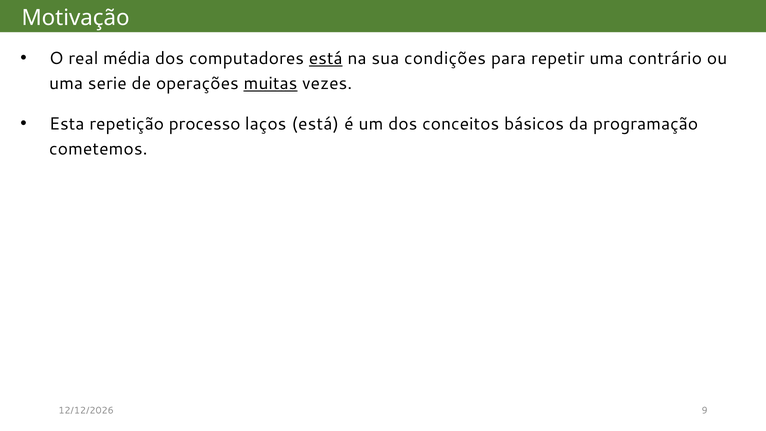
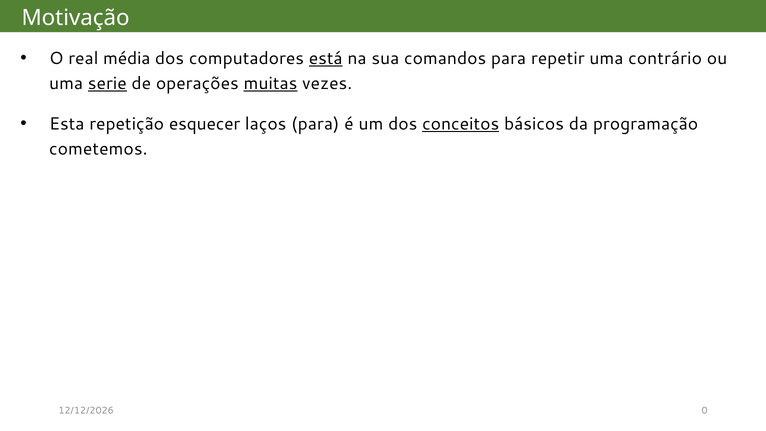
condições: condições -> comandos (445, 58)
serie underline: none -> present (107, 84)
processo: processo -> esquecer (205, 124)
laços está: está -> para (315, 124)
conceitos underline: none -> present (461, 124)
9: 9 -> 0 (705, 410)
